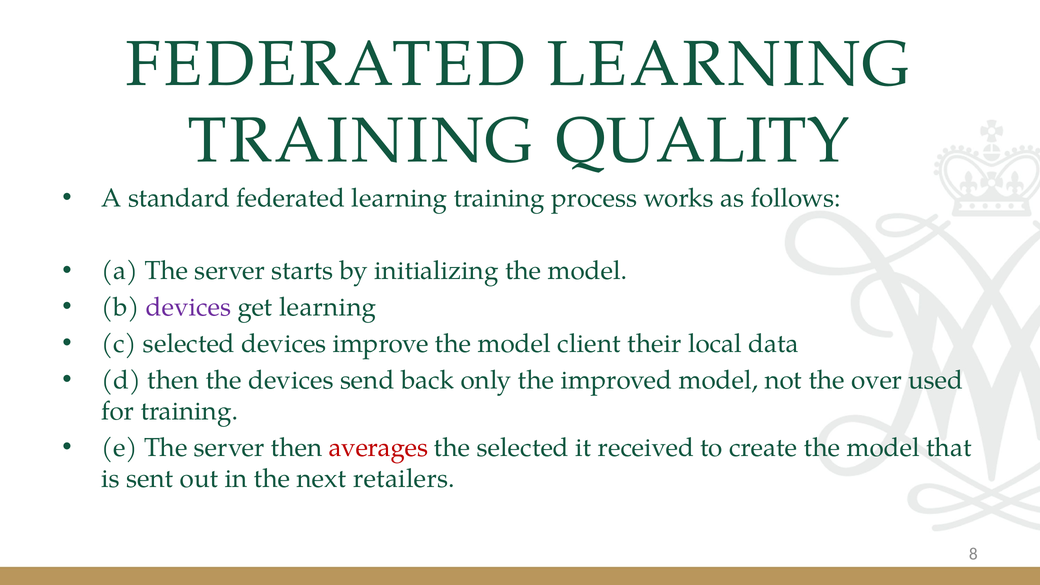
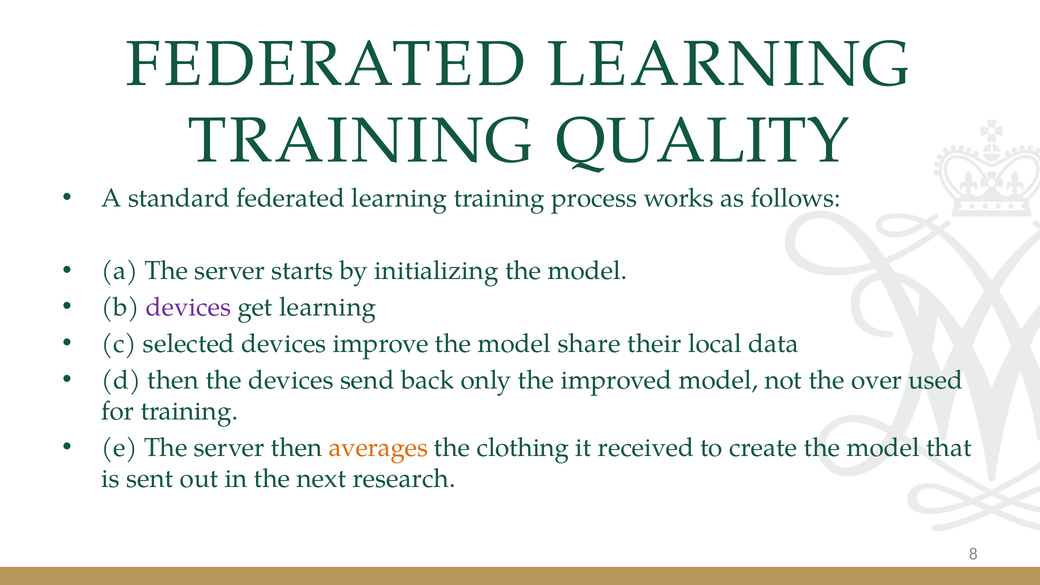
client: client -> share (589, 344)
averages colour: red -> orange (378, 448)
the selected: selected -> clothing (523, 448)
retailers: retailers -> research (404, 479)
